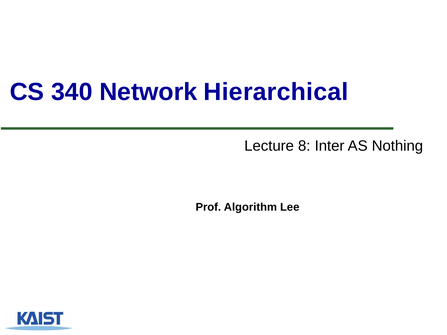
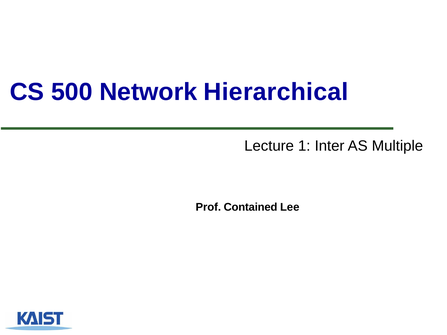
340: 340 -> 500 (72, 92)
8: 8 -> 1 (304, 146)
Nothing: Nothing -> Multiple (397, 146)
Algorithm: Algorithm -> Contained (251, 207)
